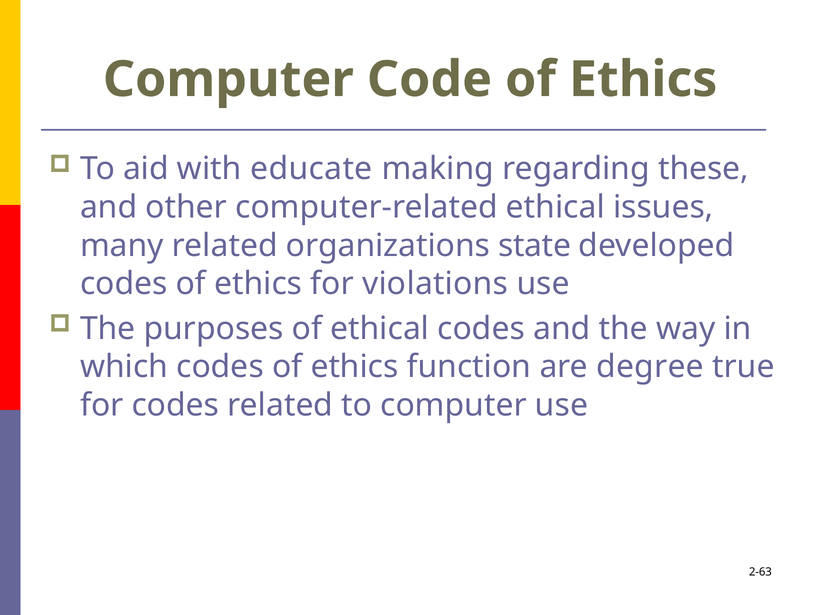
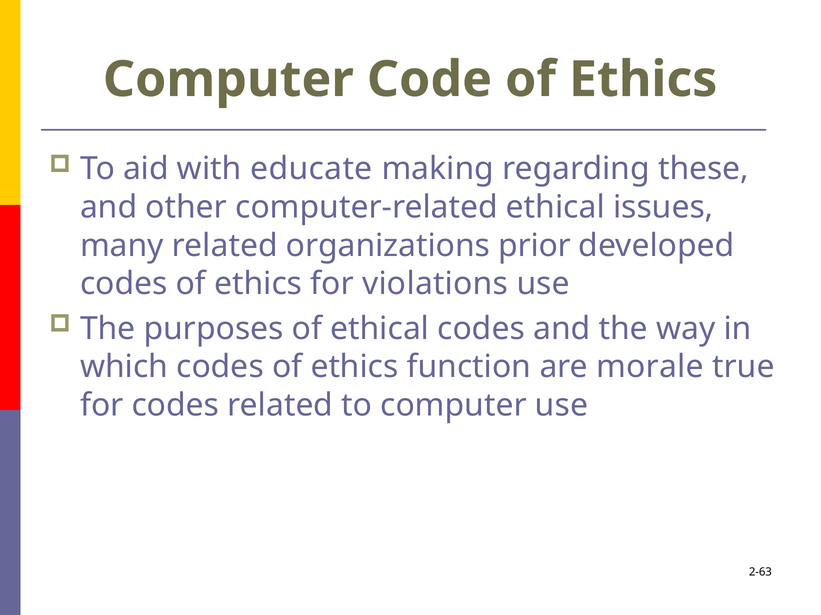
state: state -> prior (535, 246)
degree: degree -> morale (650, 367)
